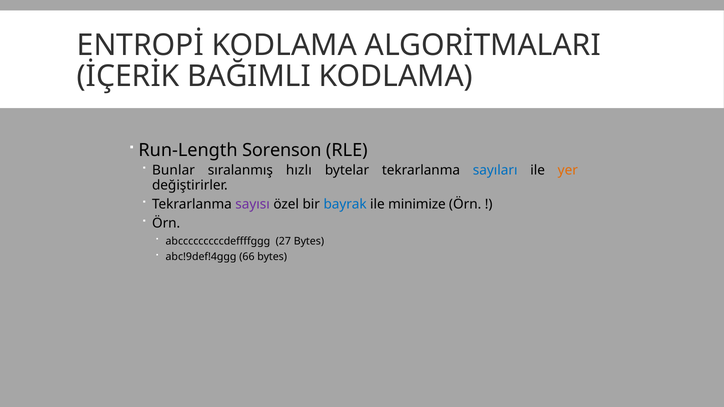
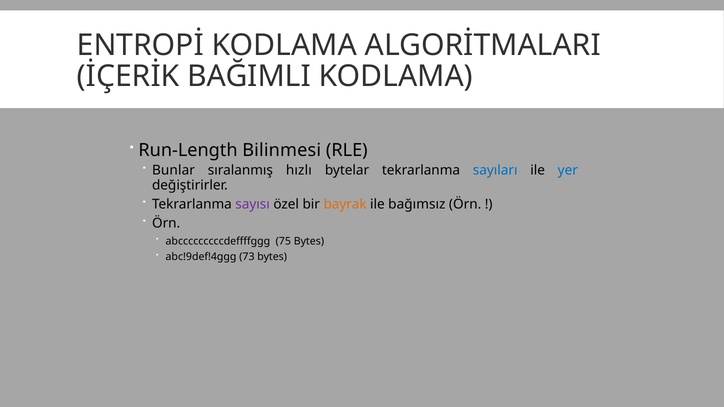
Sorenson: Sorenson -> Bilinmesi (282, 150)
yer colour: orange -> blue (568, 171)
bayrak colour: blue -> orange (345, 204)
minimize: minimize -> bağımsız (417, 204)
27: 27 -> 75 (283, 241)
66: 66 -> 73 (247, 257)
